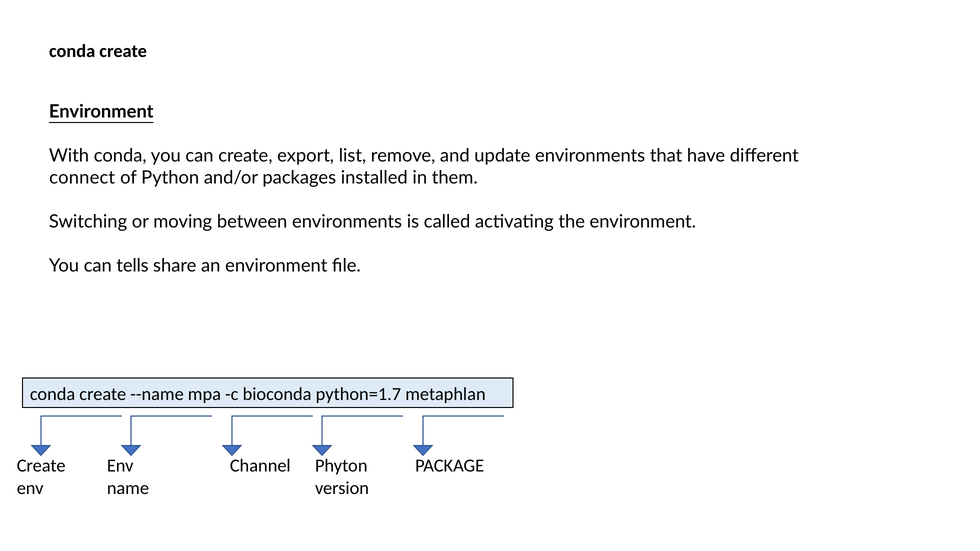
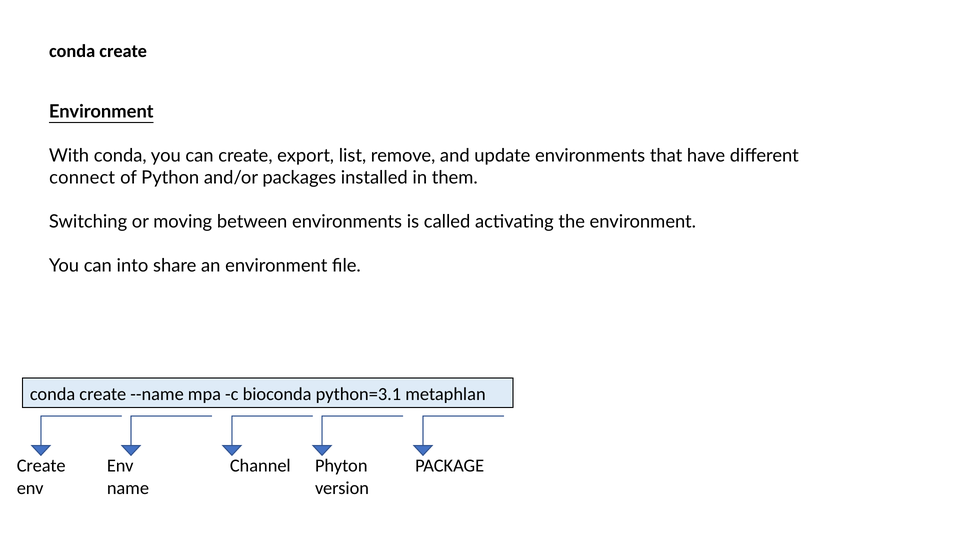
tells: tells -> into (132, 266)
python=1.7: python=1.7 -> python=3.1 (358, 394)
